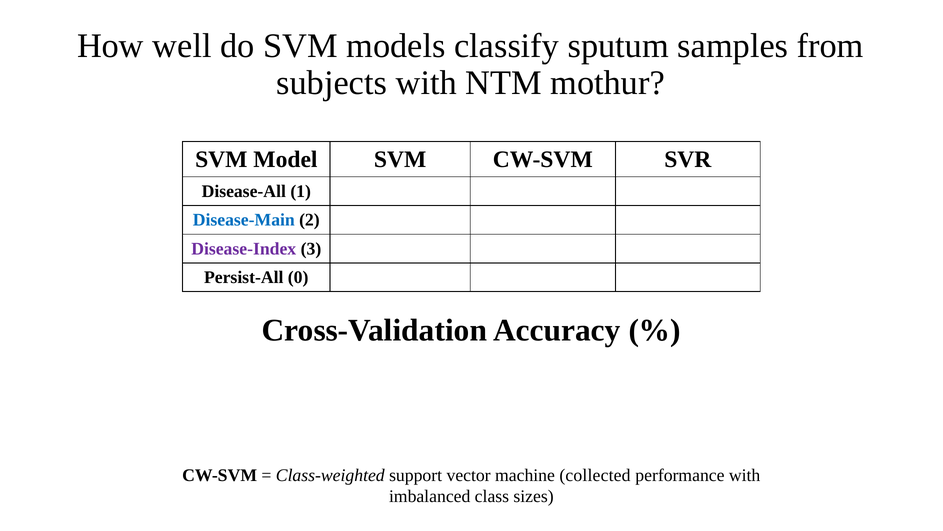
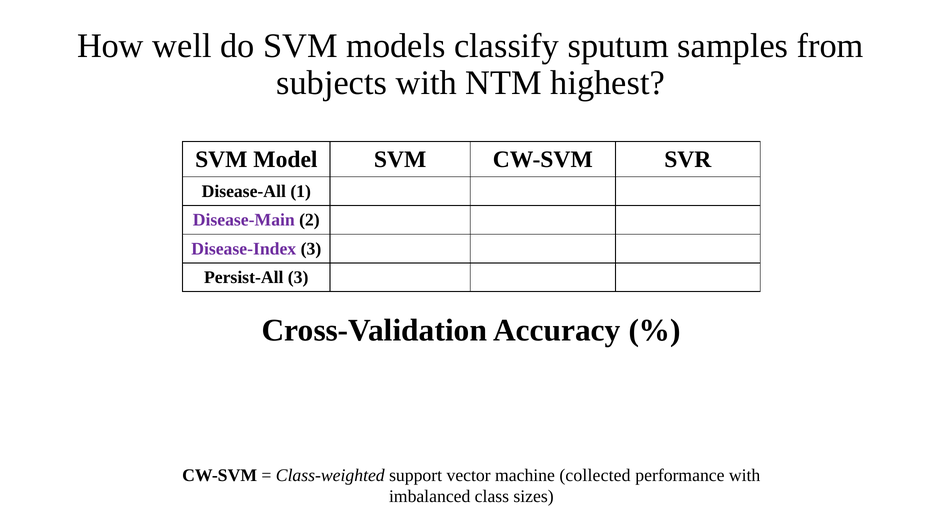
mothur: mothur -> highest (608, 83)
Disease-Main colour: blue -> purple (244, 220)
Persist-All 0: 0 -> 3 (298, 277)
